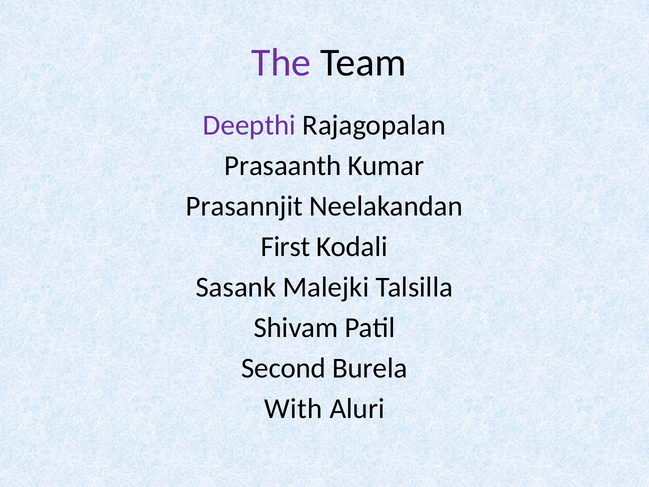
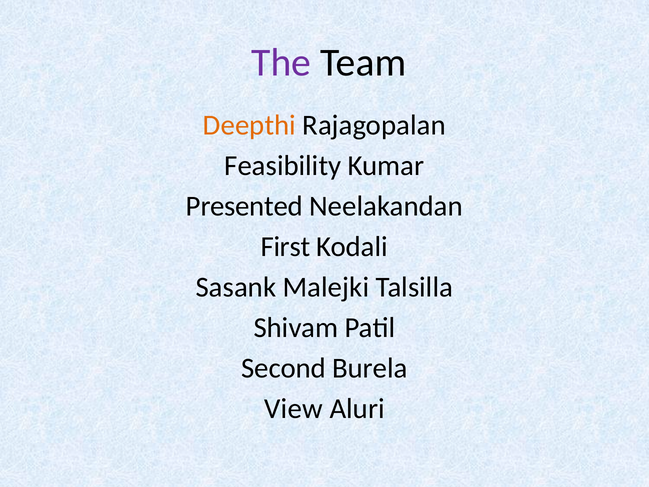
Deepthi colour: purple -> orange (249, 125)
Prasaanth: Prasaanth -> Feasibility (283, 166)
Prasannjit: Prasannjit -> Presented (244, 206)
With: With -> View (293, 408)
